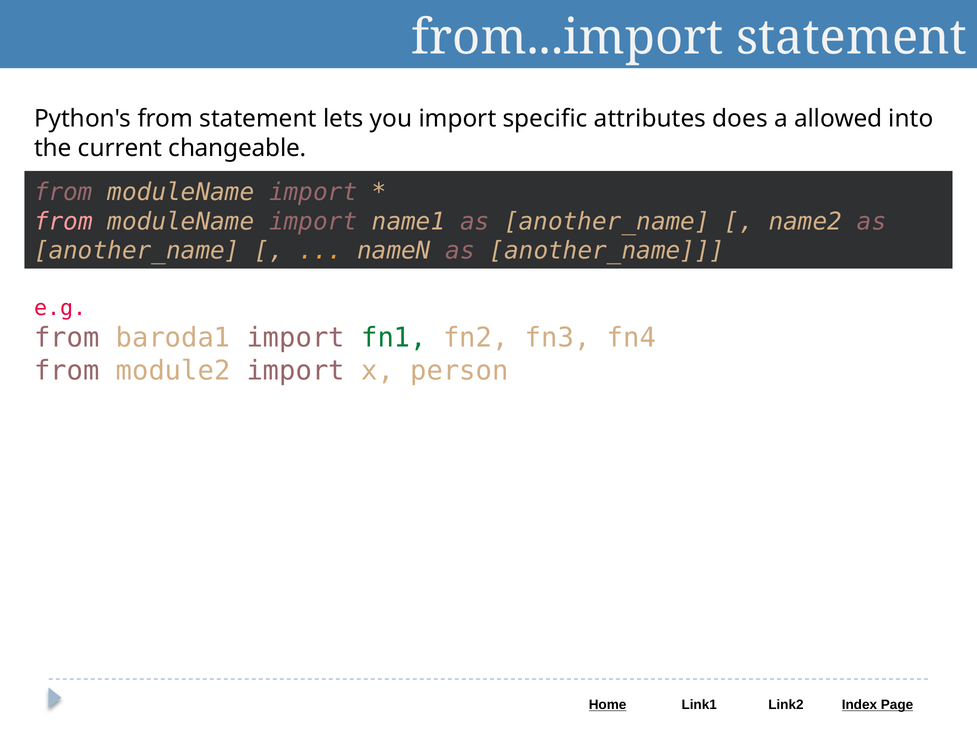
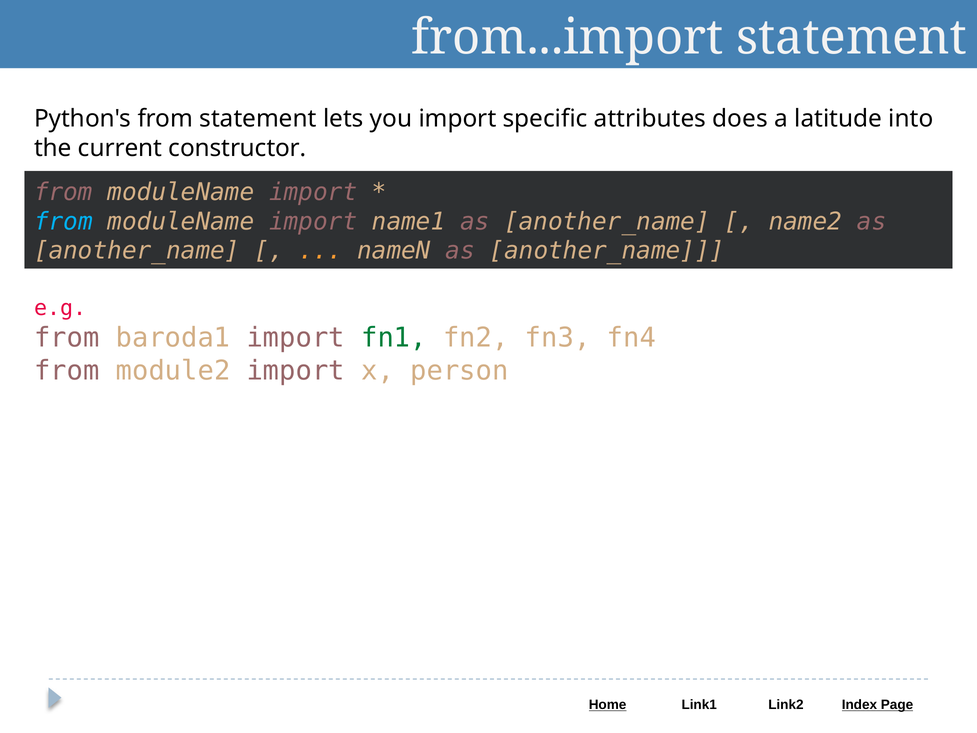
allowed: allowed -> latitude (838, 119)
changeable: changeable -> constructor (237, 148)
from colour: pink -> light blue (63, 221)
